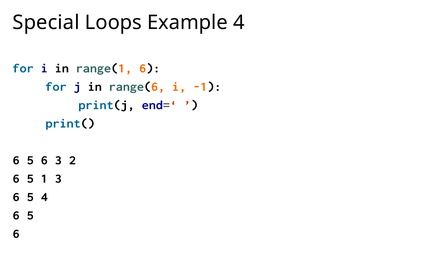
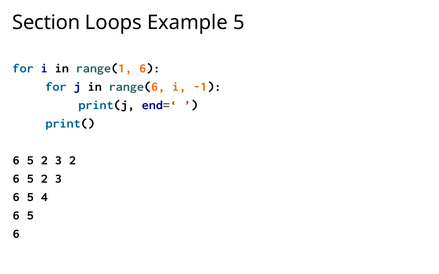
Special: Special -> Section (46, 23)
Example 4: 4 -> 5 (239, 23)
6: 6 -> 2 (44, 160)
1: 1 -> 2 (44, 179)
